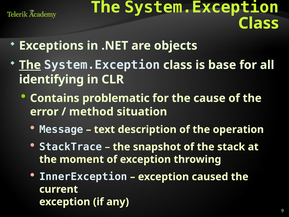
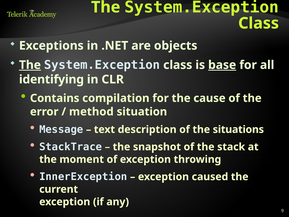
base underline: none -> present (222, 65)
problematic: problematic -> compilation (116, 98)
operation: operation -> situations (238, 129)
